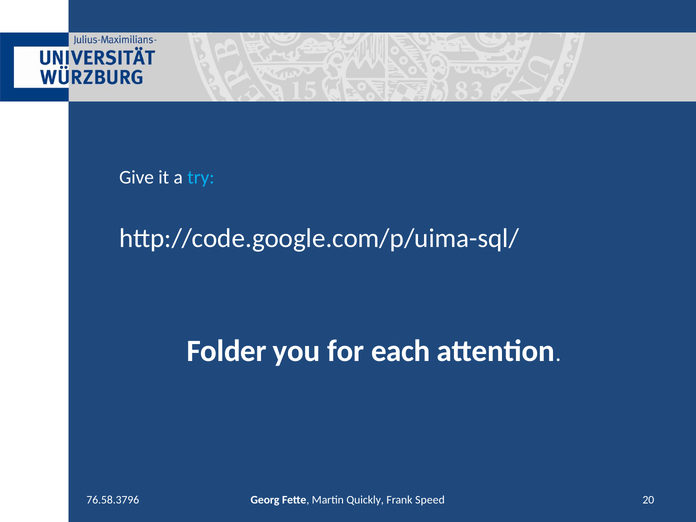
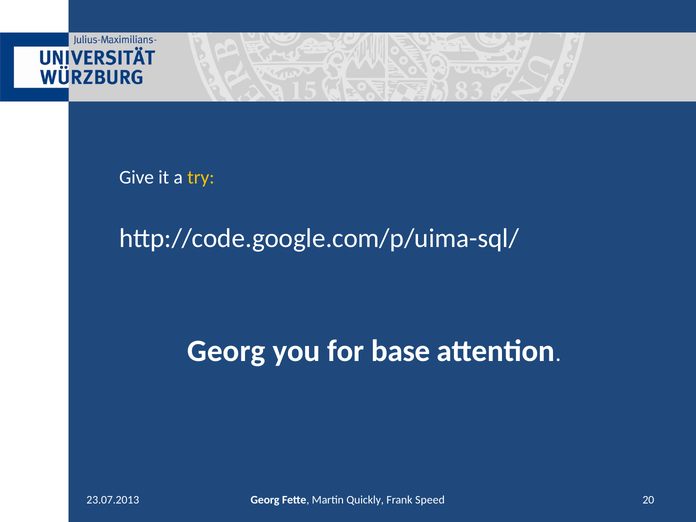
try colour: light blue -> yellow (201, 178)
Folder: Folder -> Georg (226, 351)
each: each -> base (401, 351)
76.58.3796: 76.58.3796 -> 23.07.2013 (113, 500)
